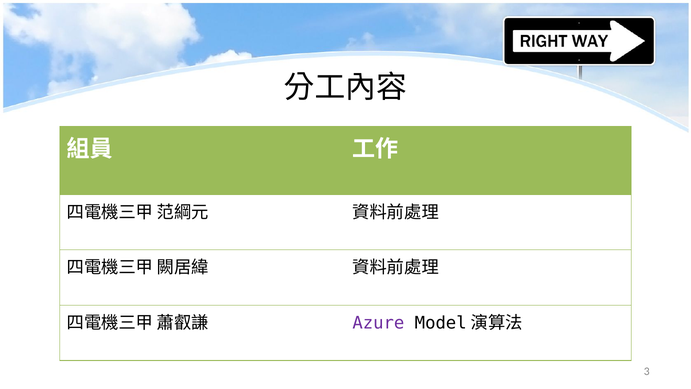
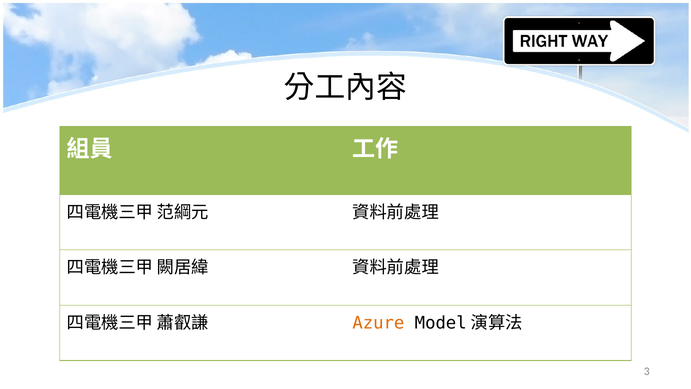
Azure colour: purple -> orange (378, 323)
